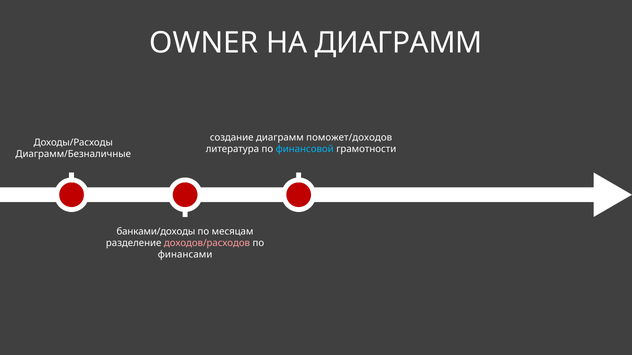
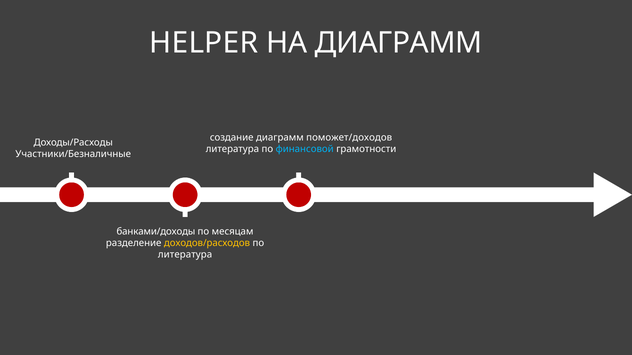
OWNER: OWNER -> HELPER (204, 43)
Диаграмм/Безналичные: Диаграмм/Безналичные -> Участники/Безналичные (73, 154)
доходов/расходов colour: pink -> yellow (207, 243)
финансами: финансами -> литература (185, 255)
